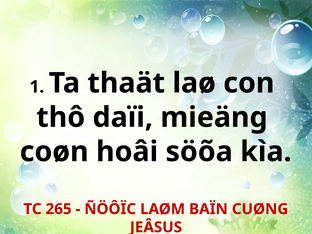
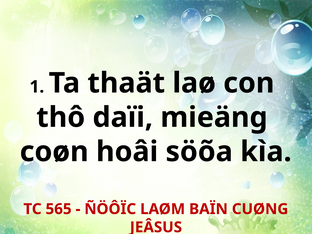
265: 265 -> 565 (59, 209)
